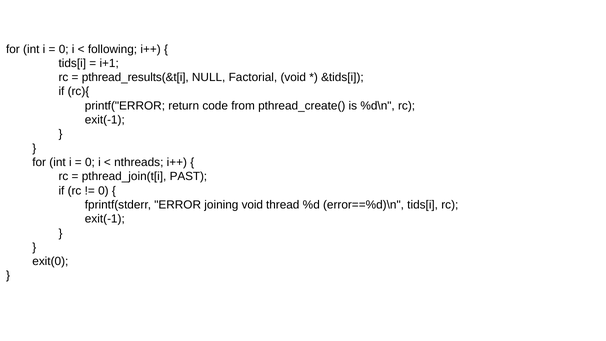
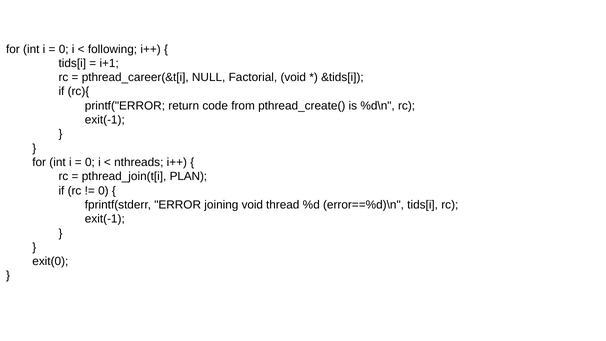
pthread_results(&t[i: pthread_results(&t[i -> pthread_career(&t[i (135, 77)
PAST: PAST -> PLAN (188, 176)
